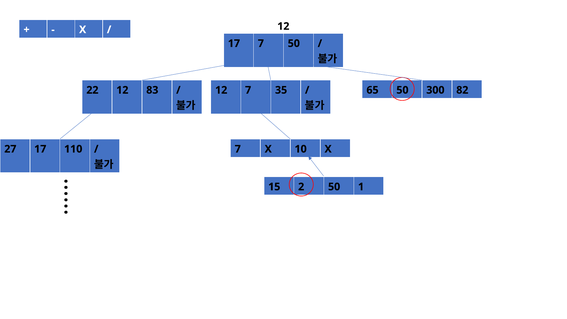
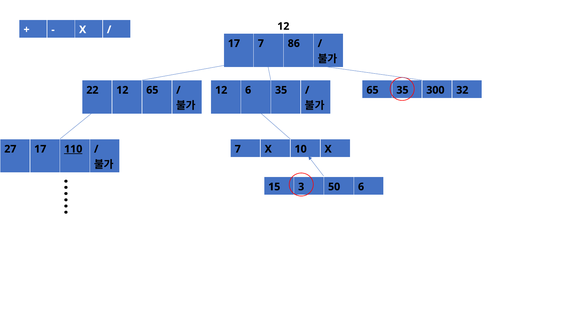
7 50: 50 -> 86 (294, 43)
12 83: 83 -> 65 (152, 90)
12 7: 7 -> 6 (248, 90)
65 50: 50 -> 35 (402, 90)
82: 82 -> 32 (462, 90)
110 underline: none -> present (73, 149)
2: 2 -> 3 (301, 187)
50 1: 1 -> 6 (361, 187)
